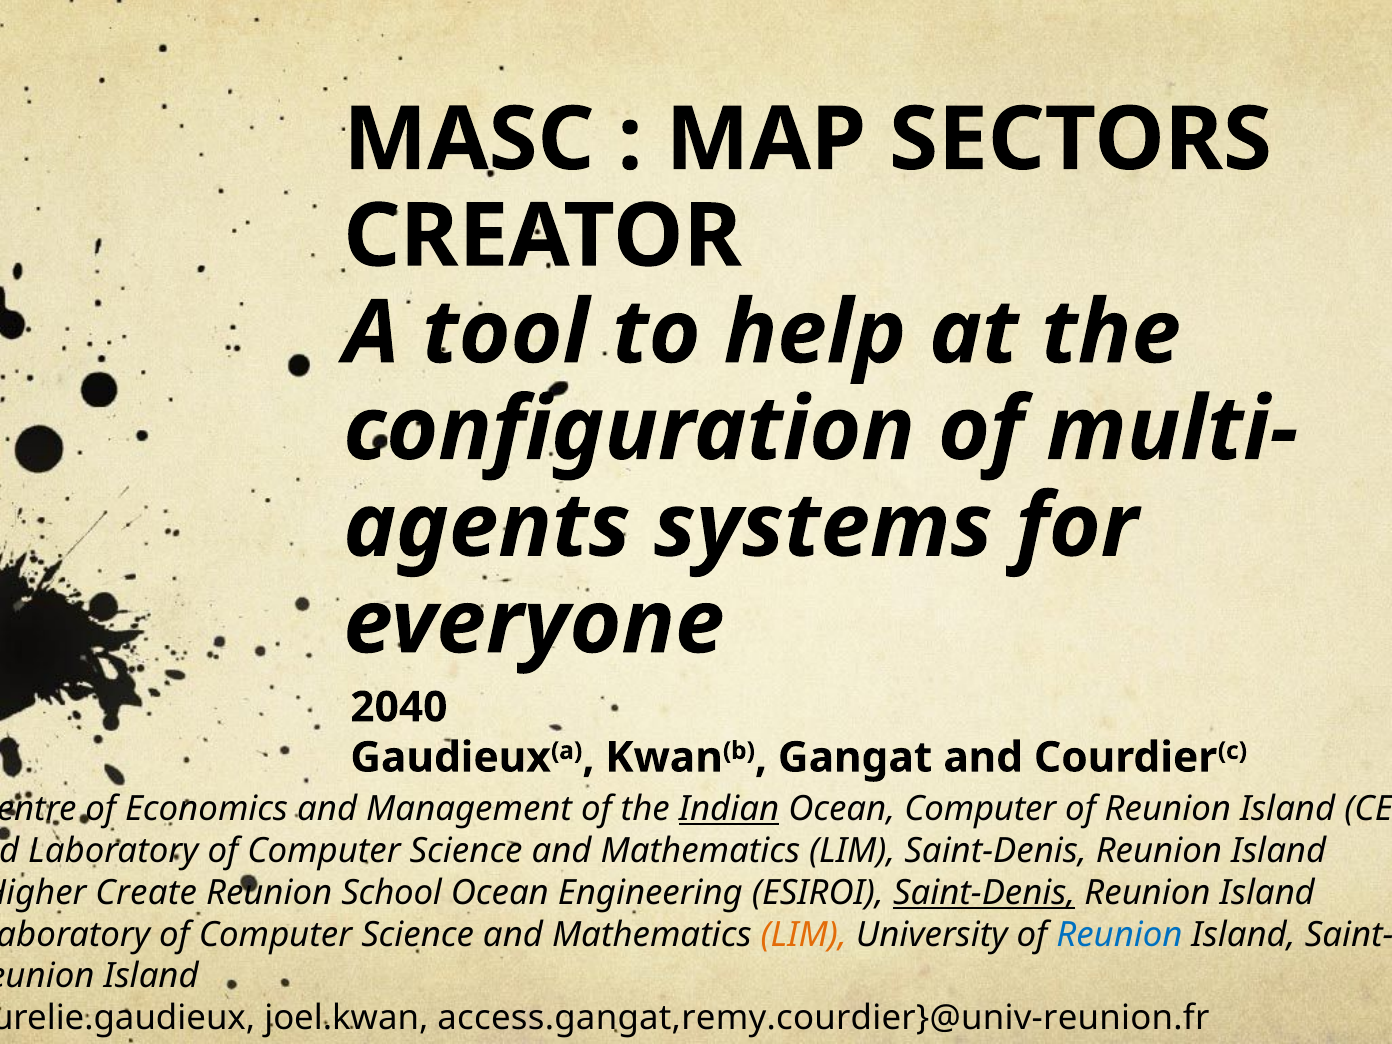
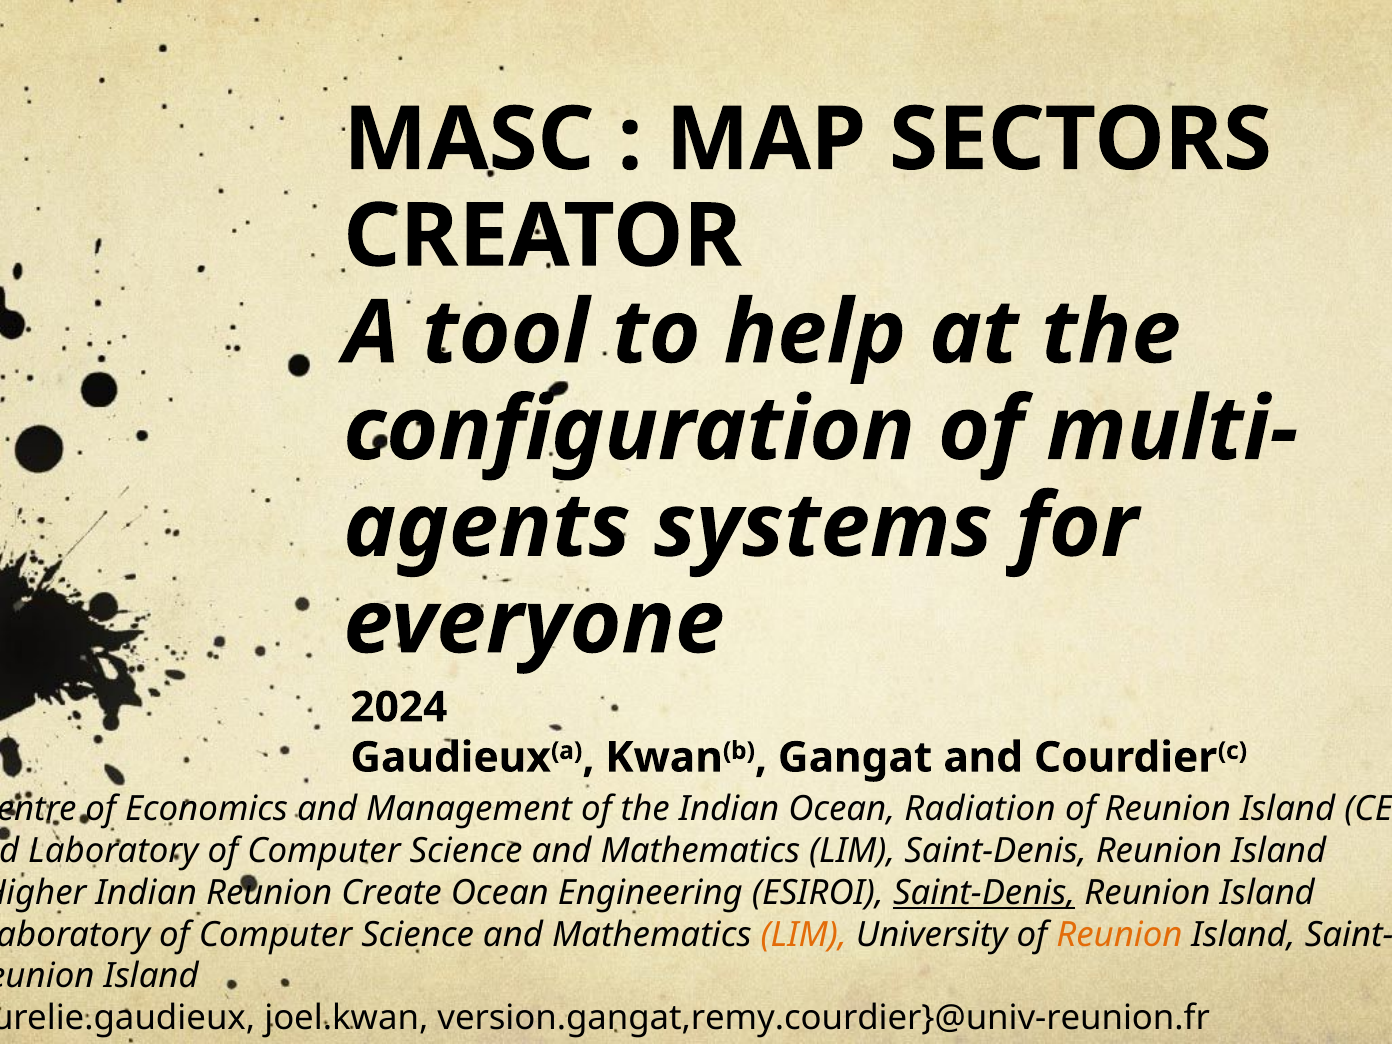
2040: 2040 -> 2024 (399, 707)
Indian underline: present -> none (729, 809)
Ocean Computer: Computer -> Radiation (980, 809)
Create: Create -> Indian (146, 893)
School: School -> Create (392, 893)
Reunion colour: blue -> orange (1119, 935)
access.gangat,remy.courdier}@univ-reunion.fr: access.gangat,remy.courdier}@univ-reunion.fr -> version.gangat,remy.courdier}@univ-reunion.fr (824, 1018)
